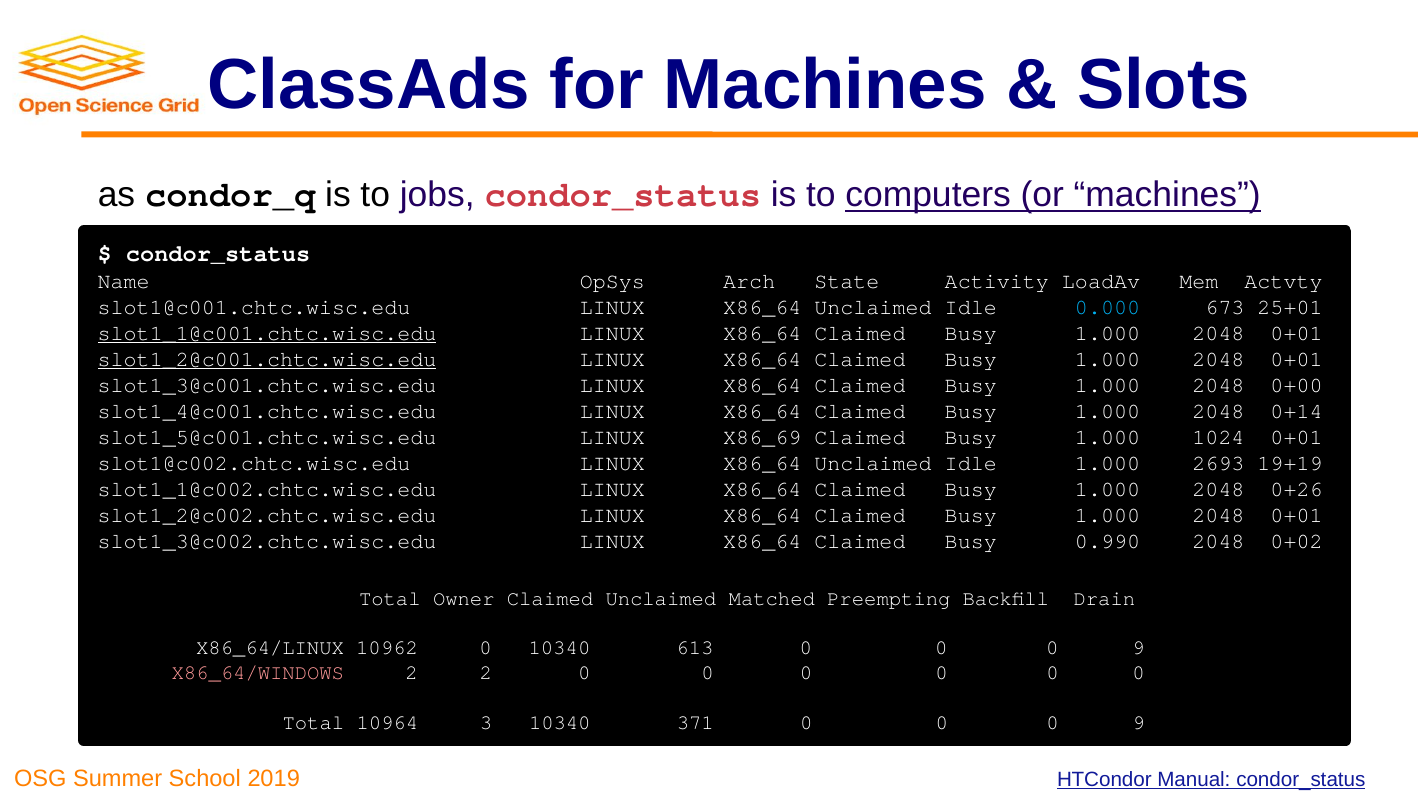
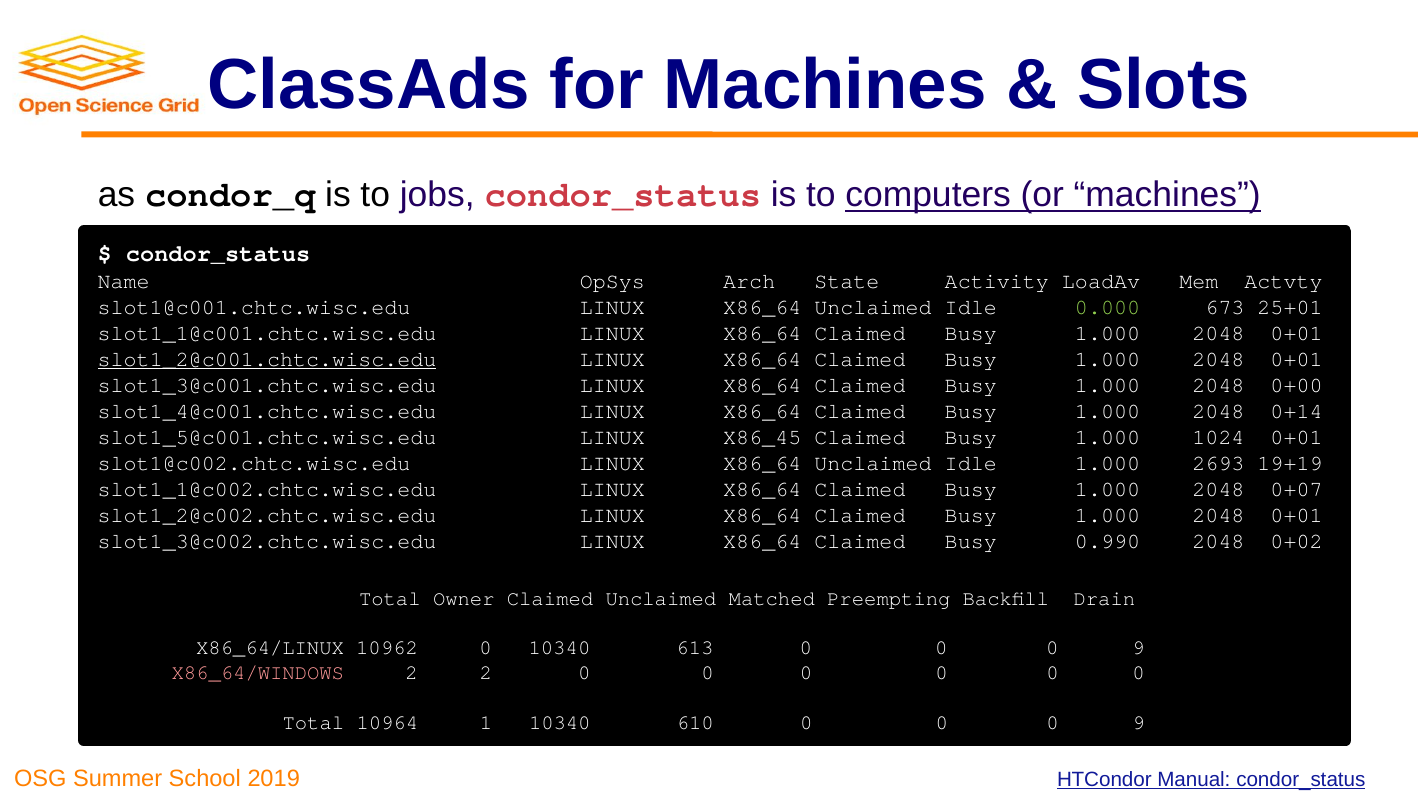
0.000 colour: light blue -> light green (1108, 307)
slot1_1@c001.chtc.wisc.edu underline: present -> none (267, 333)
X86_69: X86_69 -> X86_45 (762, 437)
0+26: 0+26 -> 0+07 (1297, 489)
3: 3 -> 1 (486, 722)
371: 371 -> 610 (695, 722)
